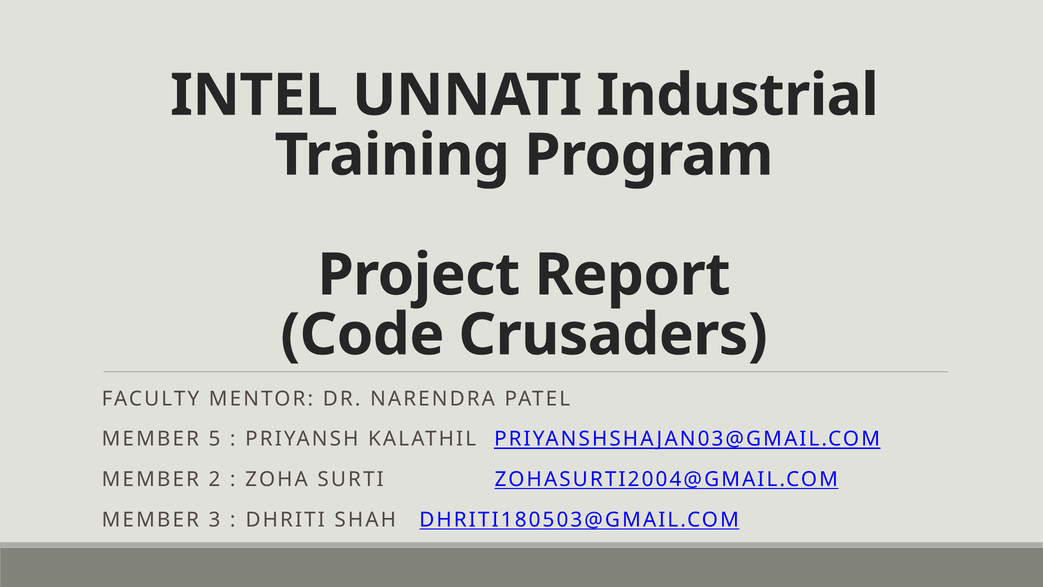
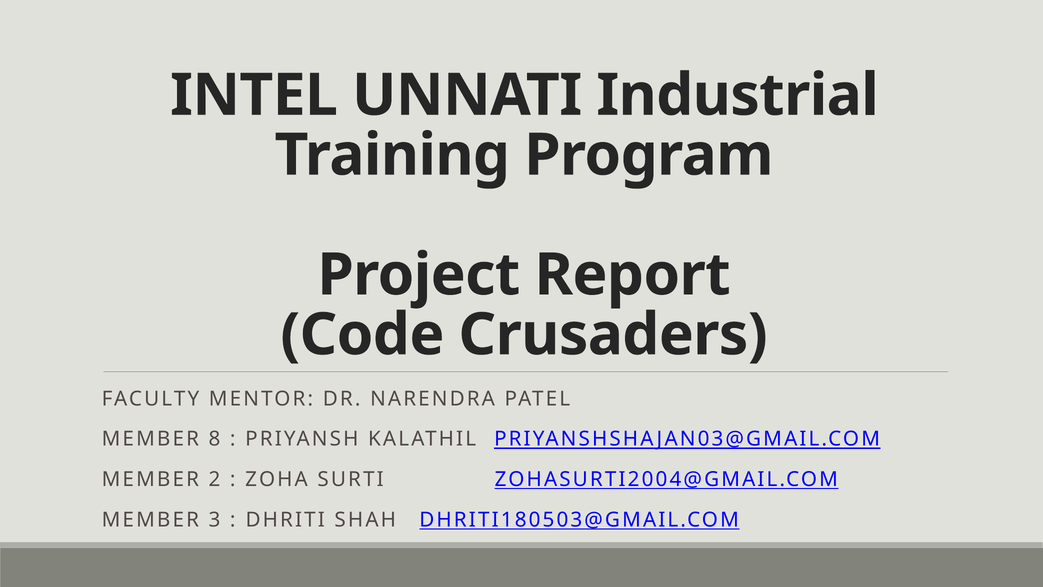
5: 5 -> 8 (214, 439)
